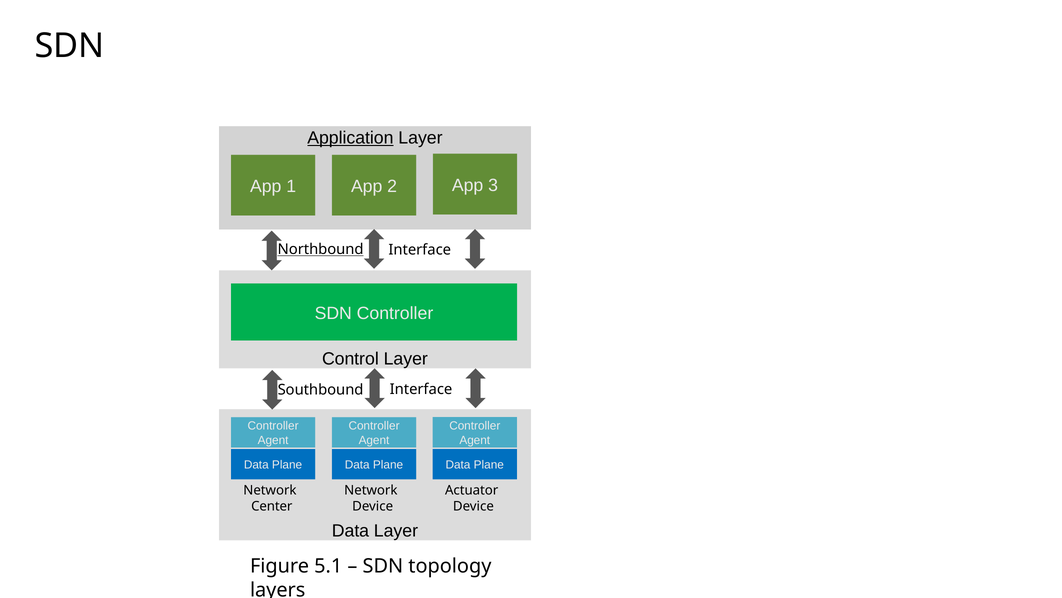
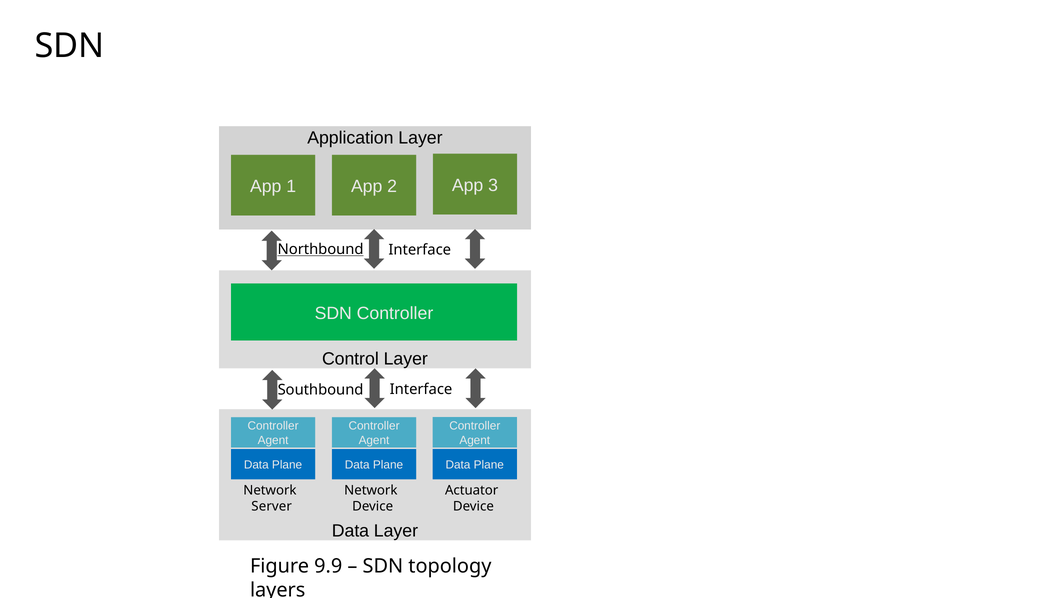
Application underline: present -> none (350, 138)
Center: Center -> Server (272, 506)
5.1: 5.1 -> 9.9 (328, 566)
